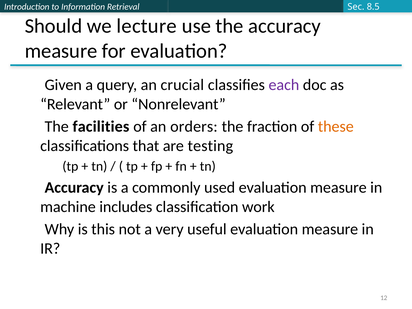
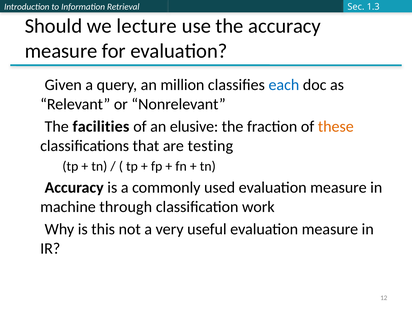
8.5: 8.5 -> 1.3 (373, 7)
crucial: crucial -> million (182, 85)
each colour: purple -> blue (284, 85)
orders: orders -> elusive (194, 127)
includes: includes -> through (126, 207)
